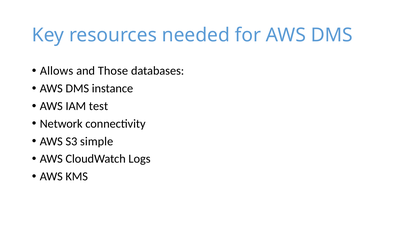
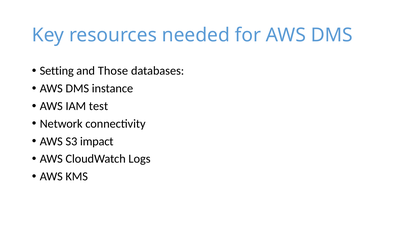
Allows: Allows -> Setting (57, 71)
simple: simple -> impact (97, 141)
